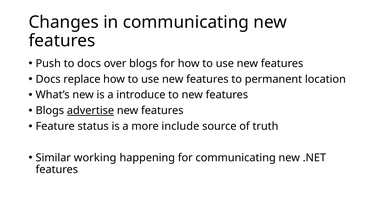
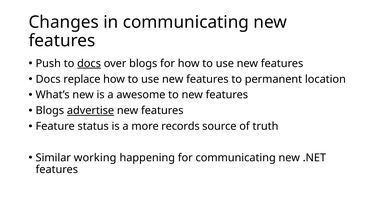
docs underline: none -> present (89, 63)
introduce: introduce -> awesome (141, 95)
include: include -> records (180, 126)
